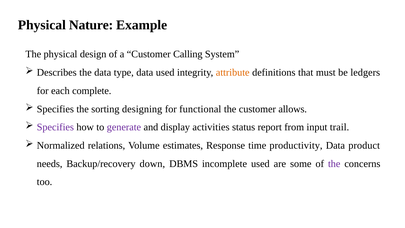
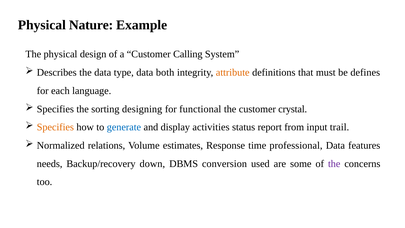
data used: used -> both (165, 72)
ledgers: ledgers -> defines (365, 72)
complete: complete -> language (92, 91)
allows: allows -> crystal (293, 109)
Specifies colour: purple -> orange (55, 127)
generate colour: purple -> blue (124, 127)
productivity: productivity -> professional (296, 145)
product: product -> features (364, 145)
incomplete: incomplete -> conversion (224, 164)
